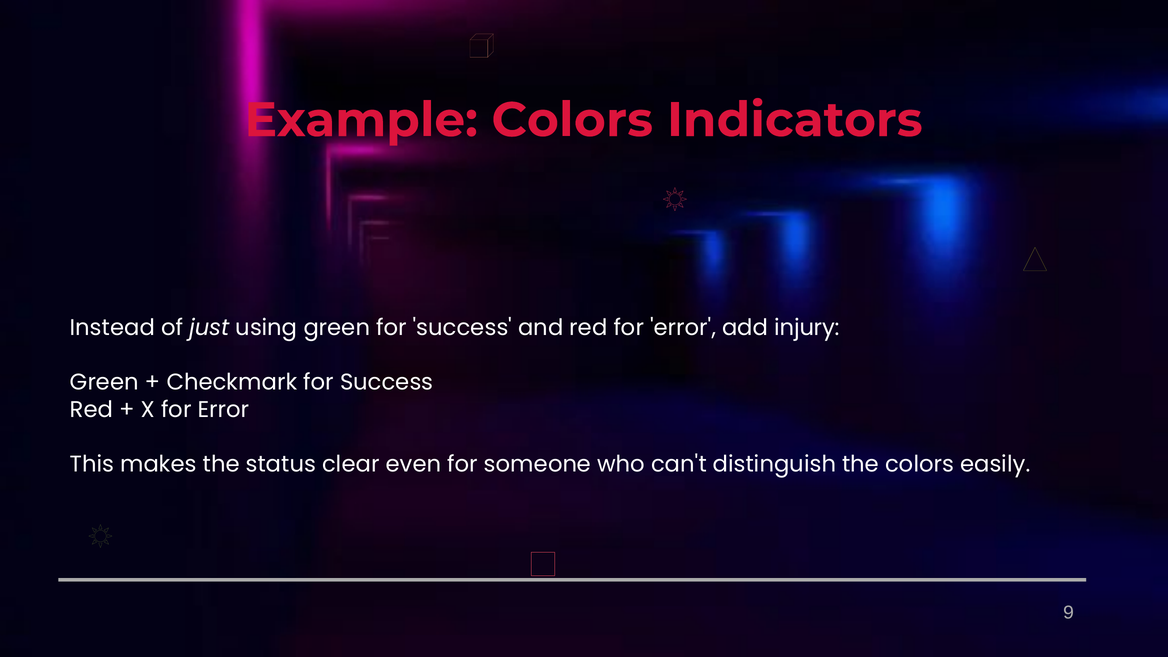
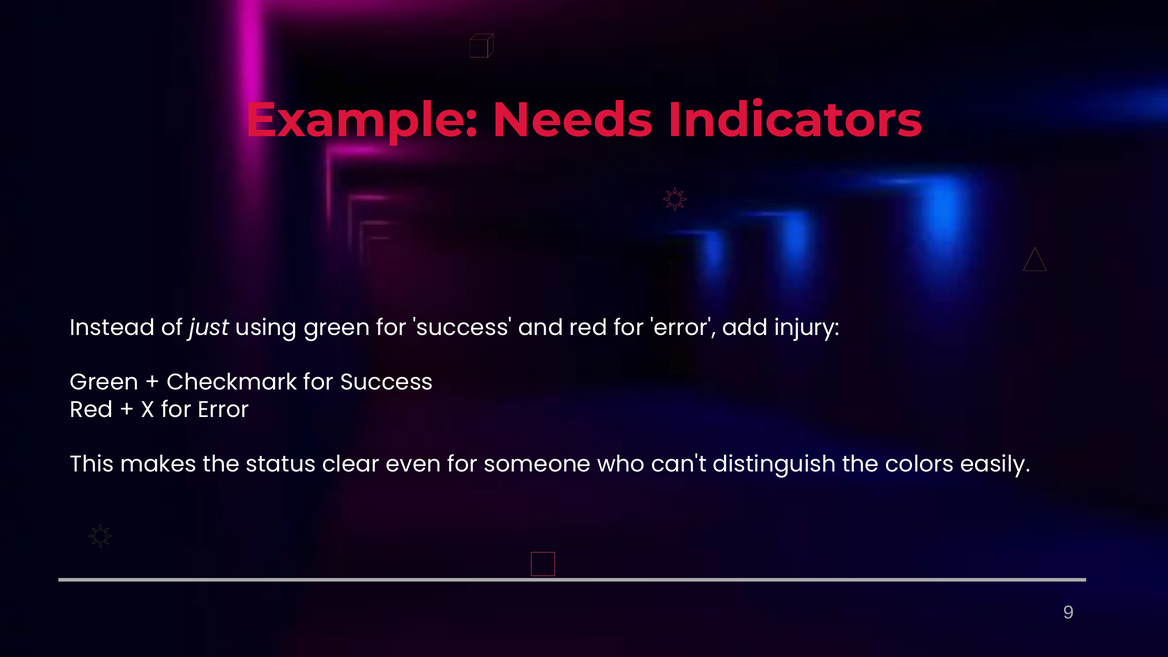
Example Colors: Colors -> Needs (572, 120)
